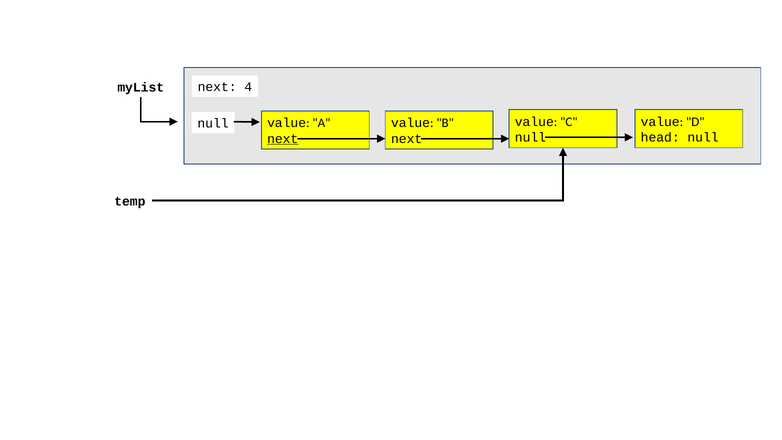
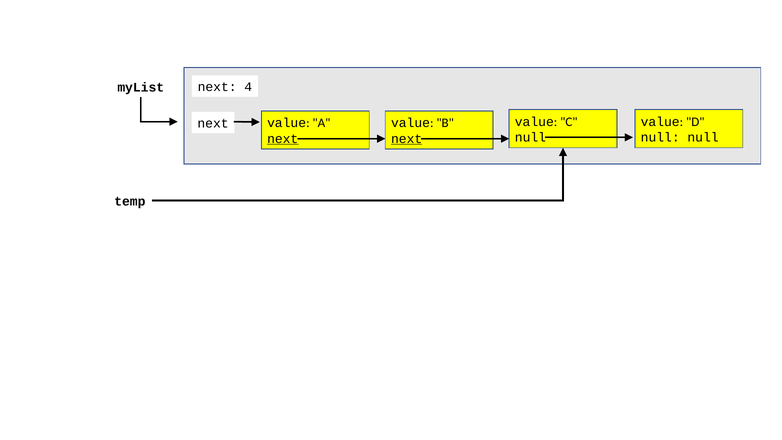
null: null -> next (213, 123)
head: head -> null (660, 137)
next underline: none -> present (407, 139)
